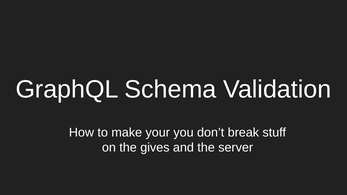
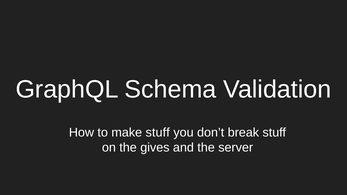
make your: your -> stuff (158, 133)
